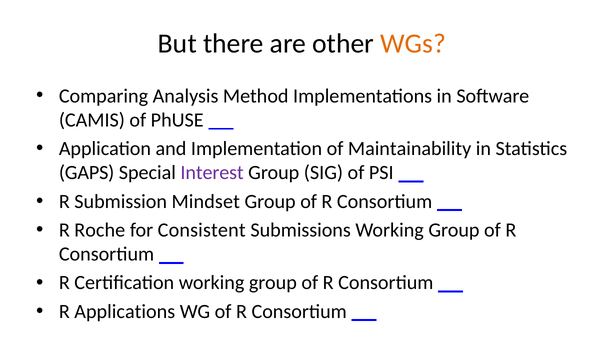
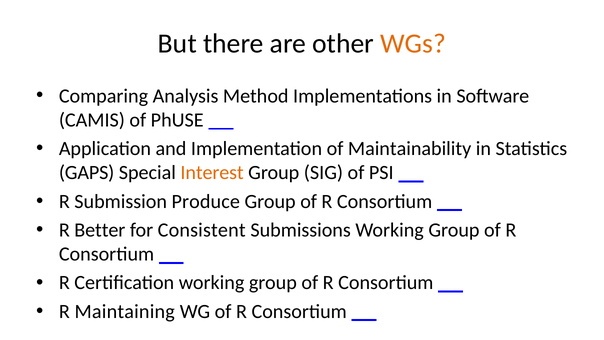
Interest colour: purple -> orange (212, 173)
Mindset: Mindset -> Produce (206, 201)
Roche: Roche -> Better (100, 230)
Applications: Applications -> Maintaining (125, 311)
